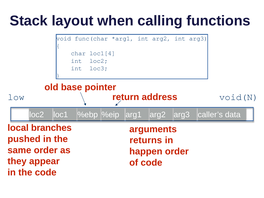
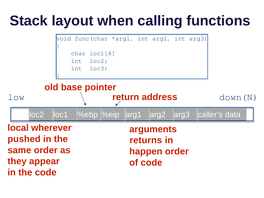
void(N: void(N -> down(N (239, 97)
branches: branches -> wherever (51, 128)
